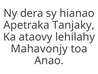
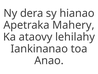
Tanjaky: Tanjaky -> Mahery (73, 25)
Mahavonjy: Mahavonjy -> Iankinanao (39, 48)
